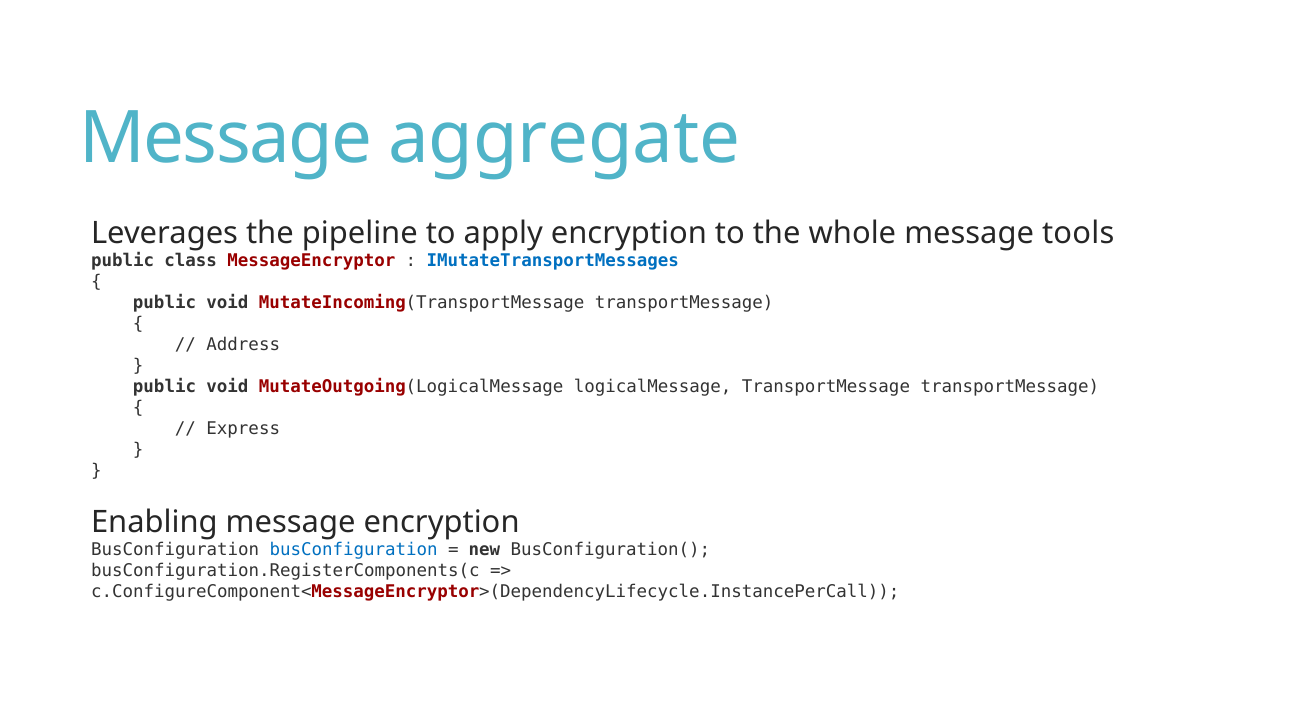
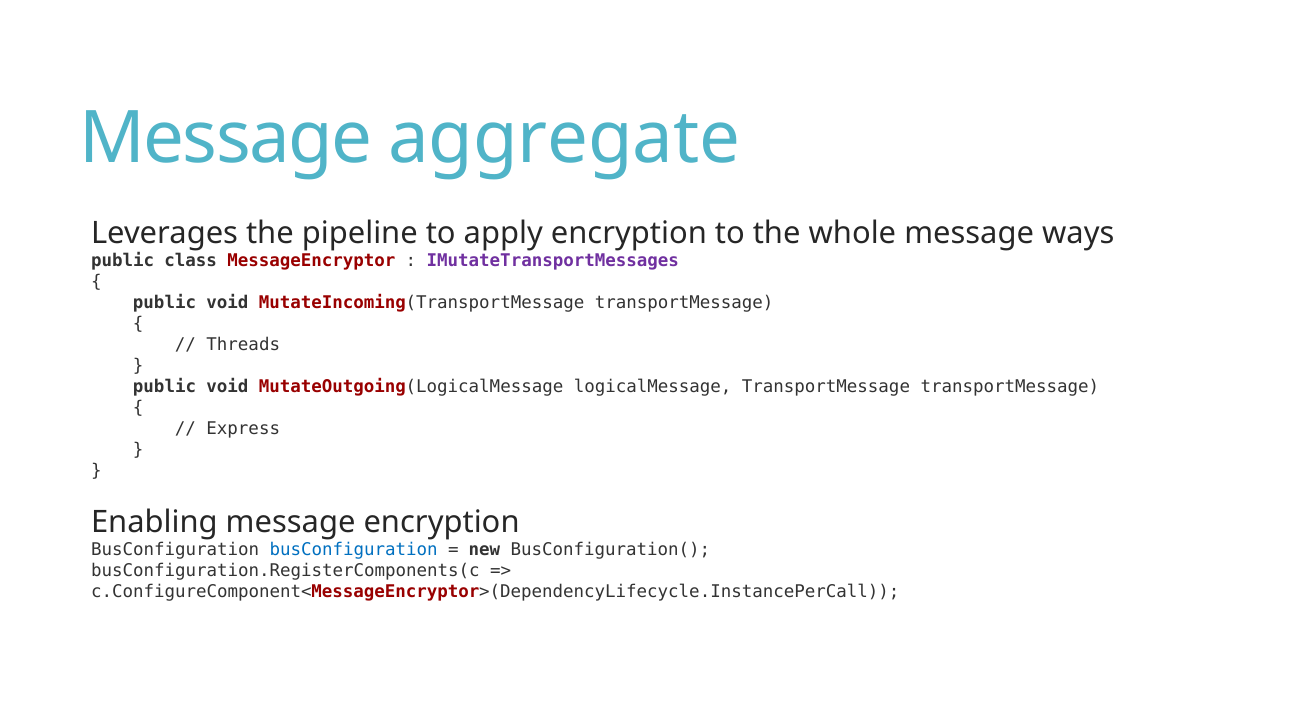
tools: tools -> ways (1078, 233)
IMutateTransportMessages colour: blue -> purple (553, 261)
Address: Address -> Threads (243, 345)
